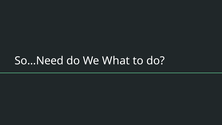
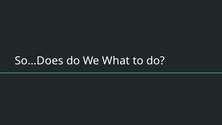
So…Need: So…Need -> So…Does (39, 61)
